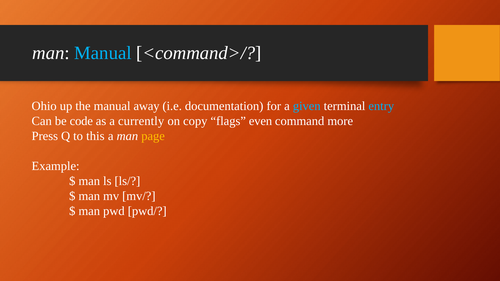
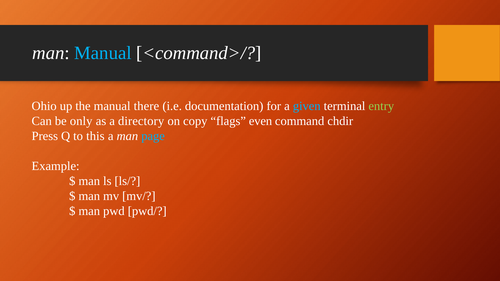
away: away -> there (146, 106)
entry colour: light blue -> light green (381, 106)
code: code -> only (81, 121)
currently: currently -> directory (141, 121)
more: more -> chdir (340, 121)
page colour: yellow -> light blue (153, 136)
